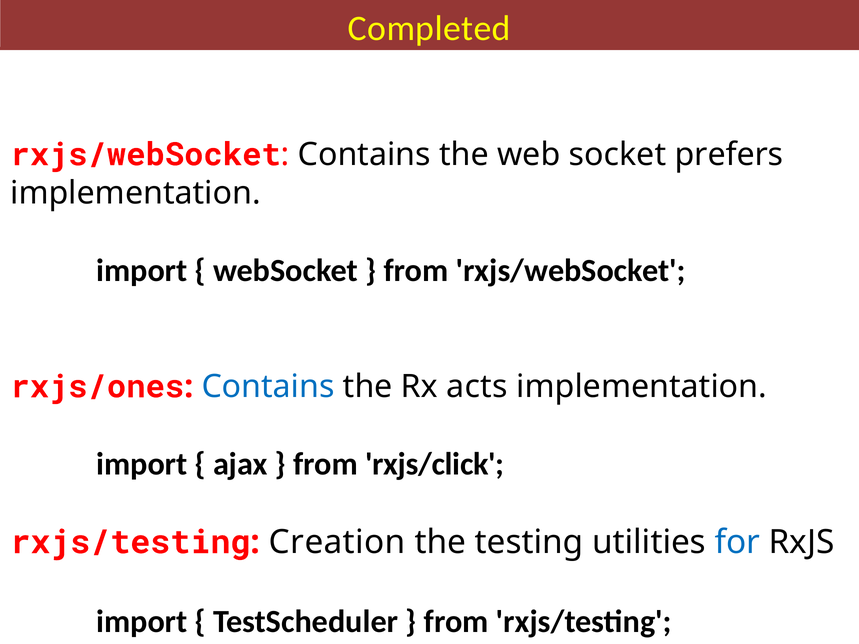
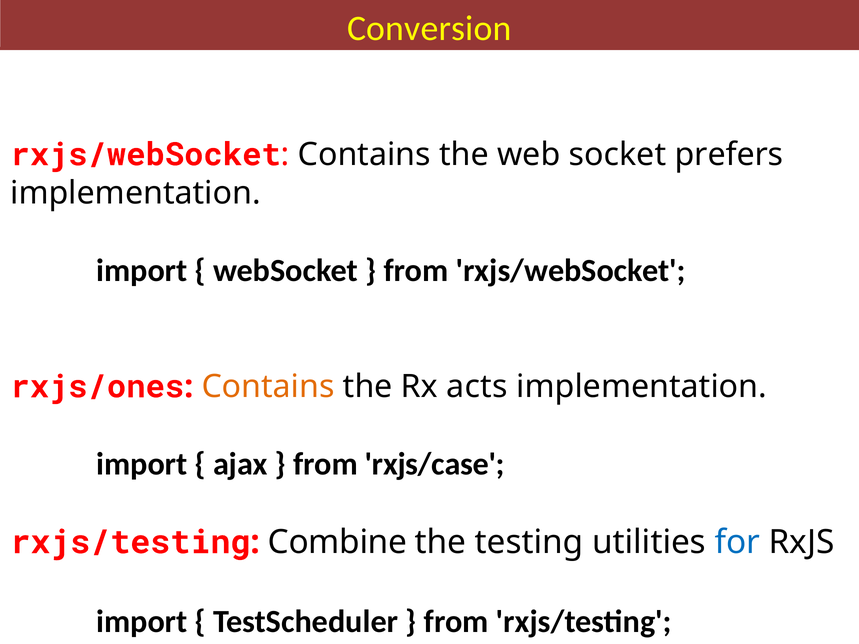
Completed: Completed -> Conversion (429, 28)
Contains colour: blue -> orange (268, 387)
rxjs/click: rxjs/click -> rxjs/case (435, 464)
Creation: Creation -> Combine (337, 542)
